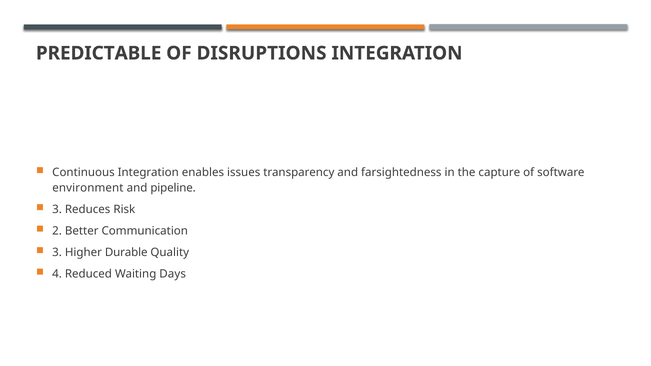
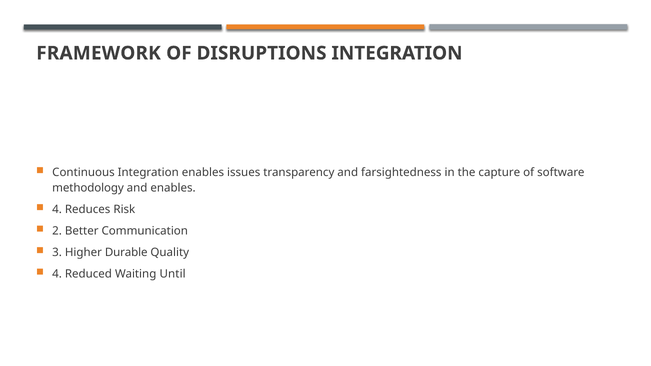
PREDICTABLE: PREDICTABLE -> FRAMEWORK (99, 53)
environment: environment -> methodology (88, 188)
and pipeline: pipeline -> enables (173, 188)
3: 3 -> 4 (57, 210)
Days: Days -> Until (173, 274)
